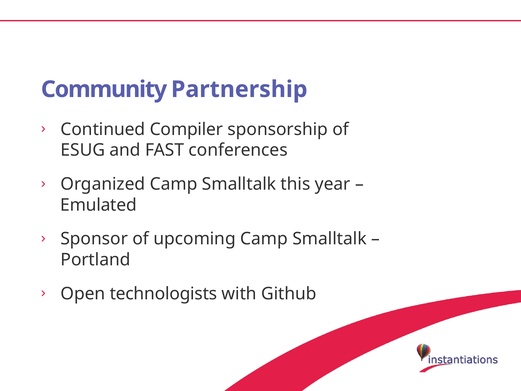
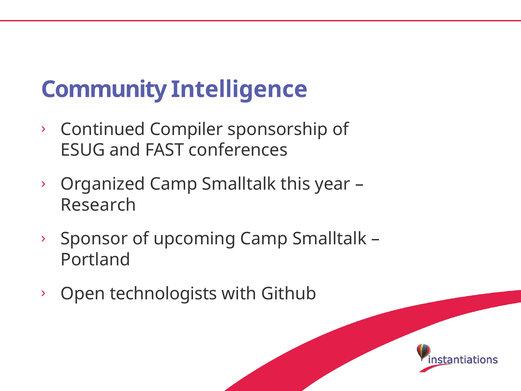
Partnership: Partnership -> Intelligence (239, 89)
Emulated: Emulated -> Research (98, 205)
